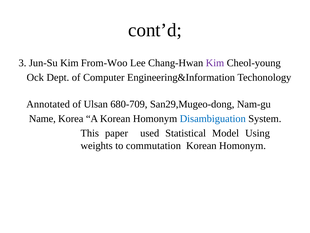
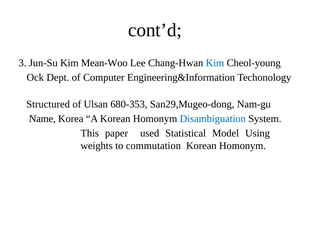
From-Woo: From-Woo -> Mean-Woo (104, 63)
Kim colour: purple -> blue (215, 63)
Annotated: Annotated -> Structured (48, 104)
680-709: 680-709 -> 680-353 (129, 104)
